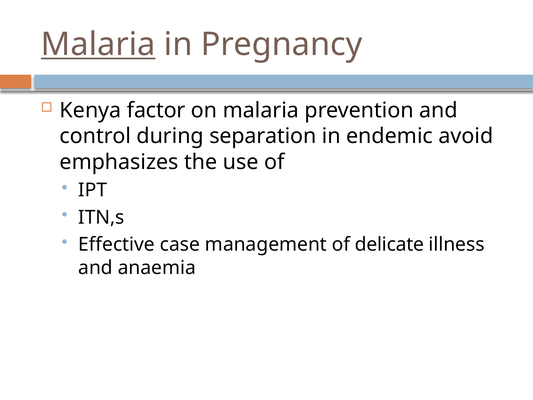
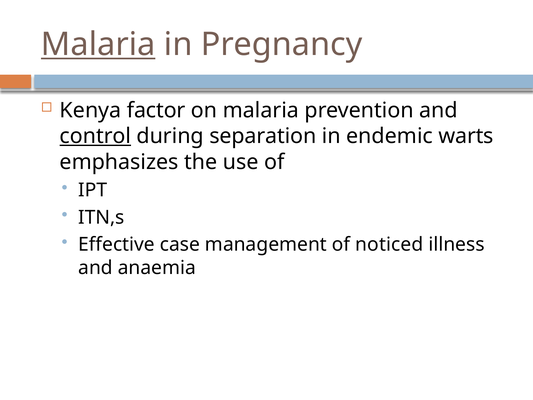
control underline: none -> present (95, 136)
avoid: avoid -> warts (466, 136)
delicate: delicate -> noticed (389, 244)
